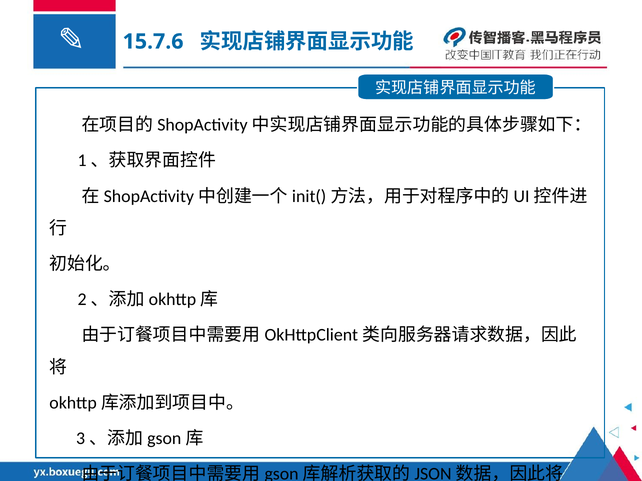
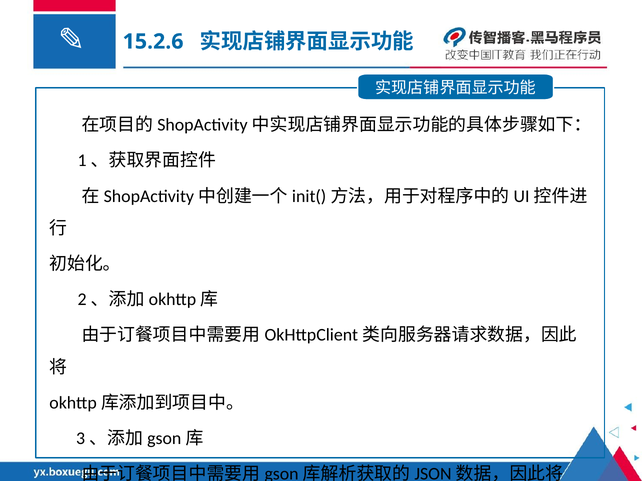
15.7.6: 15.7.6 -> 15.2.6 (153, 42)
